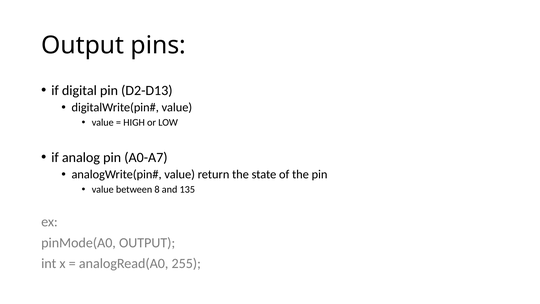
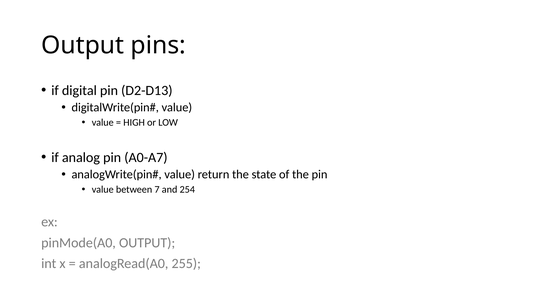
8: 8 -> 7 (157, 189)
135: 135 -> 254 (187, 189)
